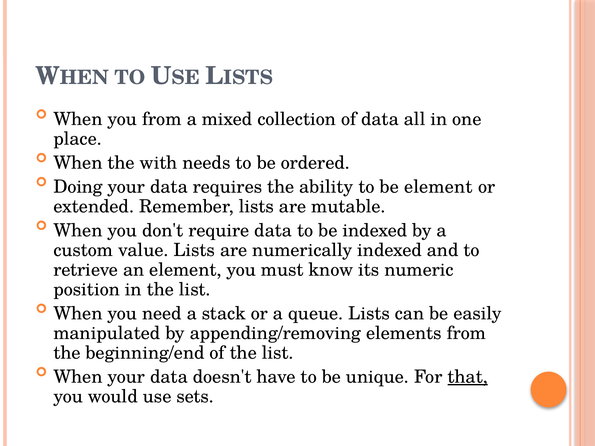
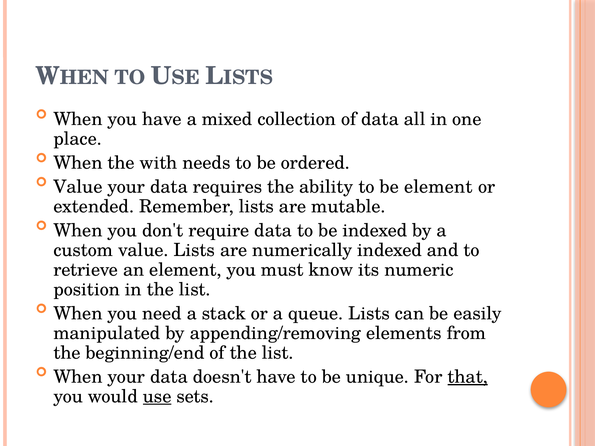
you from: from -> have (162, 119)
Doing: Doing -> Value (78, 187)
use underline: none -> present (157, 397)
